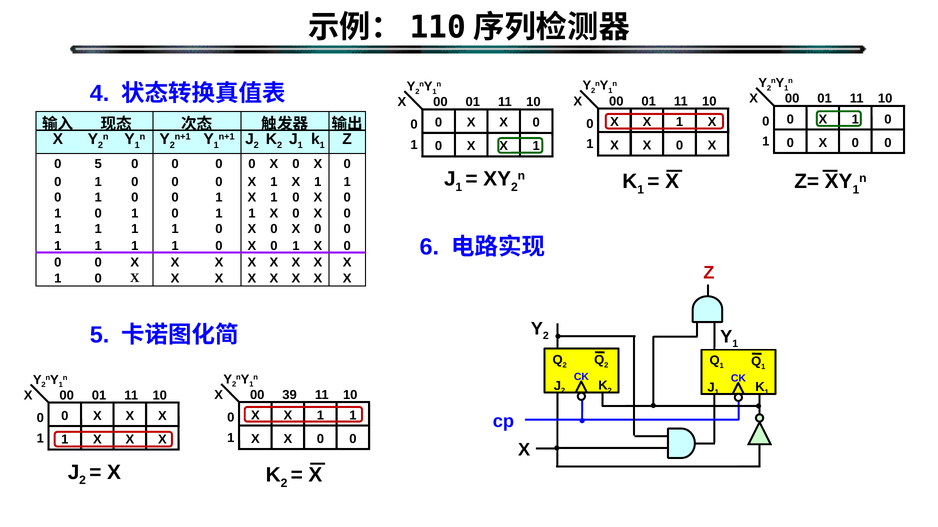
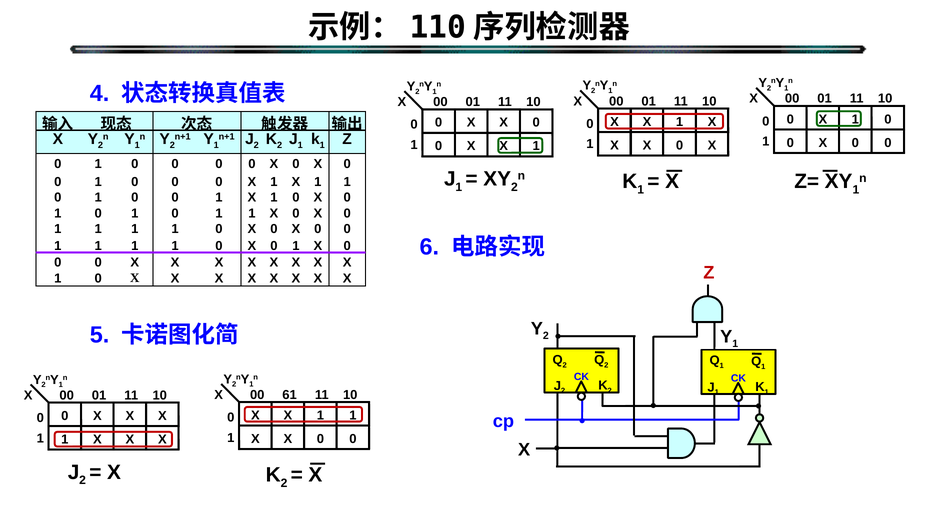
5: 5 -> 1 (98, 164)
39: 39 -> 61 (290, 395)
